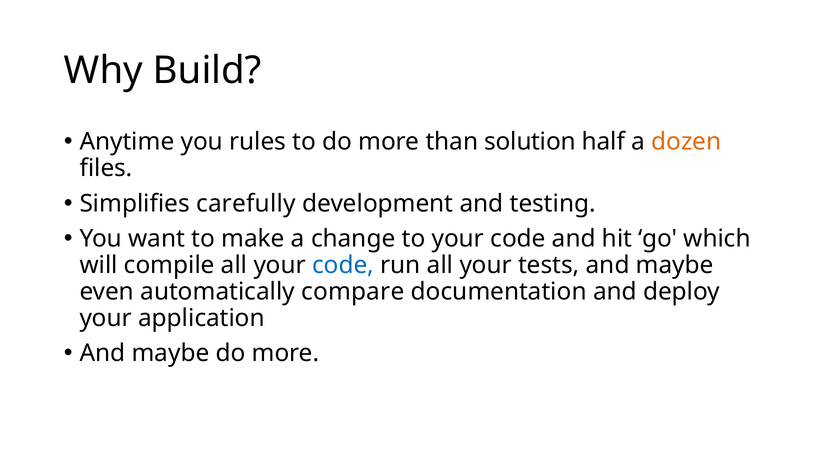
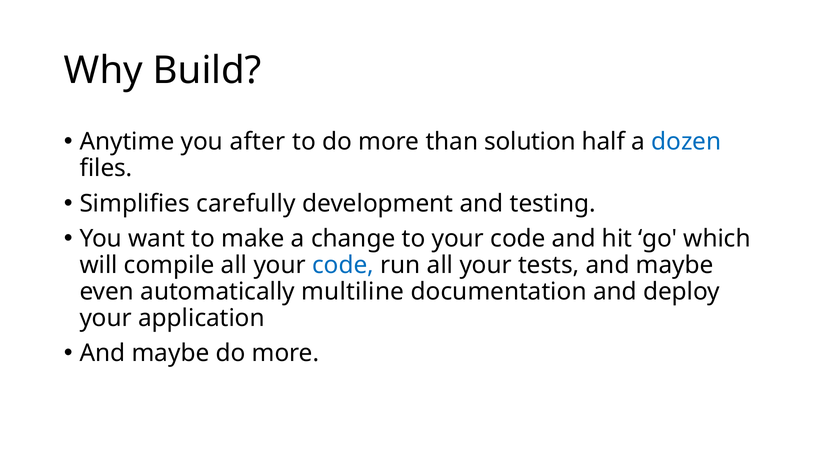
rules: rules -> after (258, 142)
dozen colour: orange -> blue (686, 142)
compare: compare -> multiline (353, 291)
